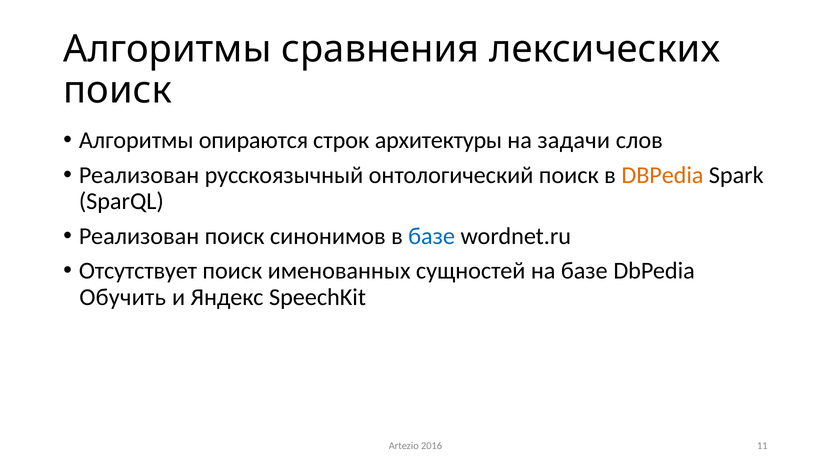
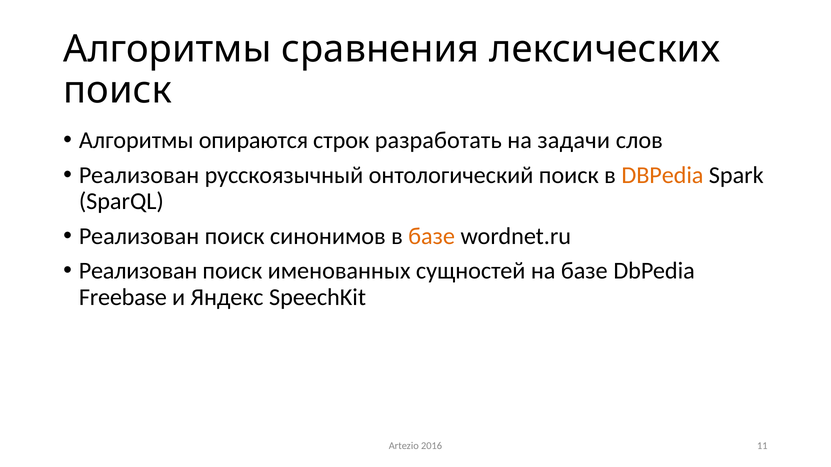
архитектуры: архитектуры -> разработать (438, 140)
базе colour: blue -> orange (432, 236)
Отсутствует: Отсутствует -> Реализован (138, 271)
Обучить: Обучить -> Freebase (123, 297)
